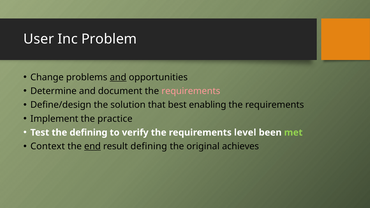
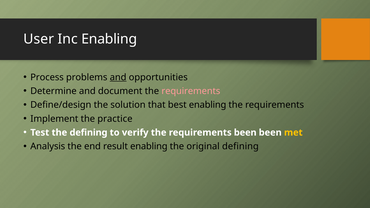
Inc Problem: Problem -> Enabling (109, 39)
Change: Change -> Process (47, 77)
requirements level: level -> been (245, 133)
met colour: light green -> yellow (293, 133)
Context: Context -> Analysis (48, 146)
end underline: present -> none (92, 146)
result defining: defining -> enabling (149, 146)
original achieves: achieves -> defining (240, 146)
